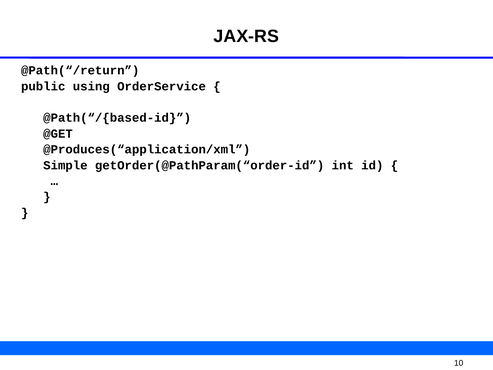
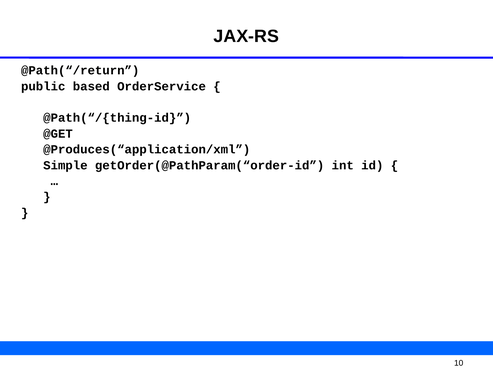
using: using -> based (91, 86)
@Path(“/{based-id: @Path(“/{based-id -> @Path(“/{thing-id (117, 118)
